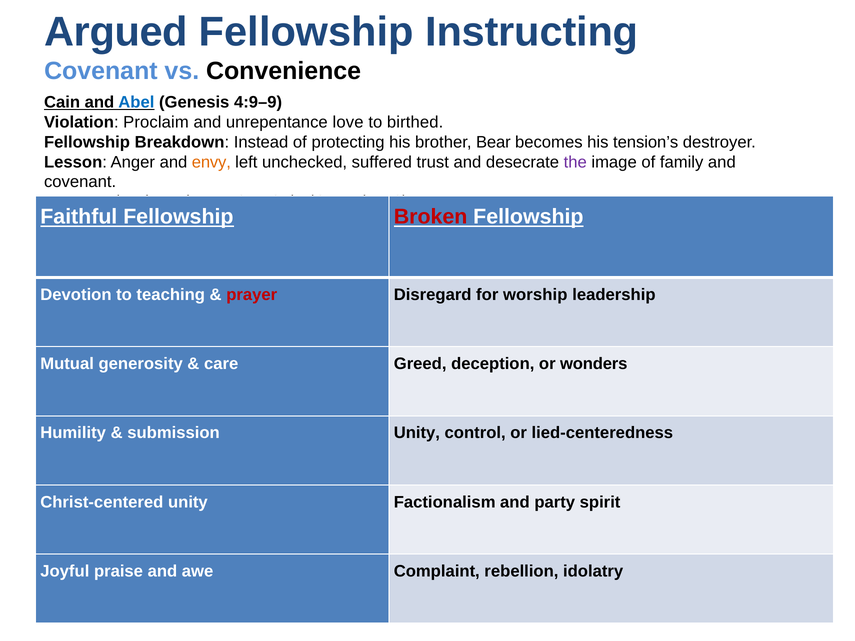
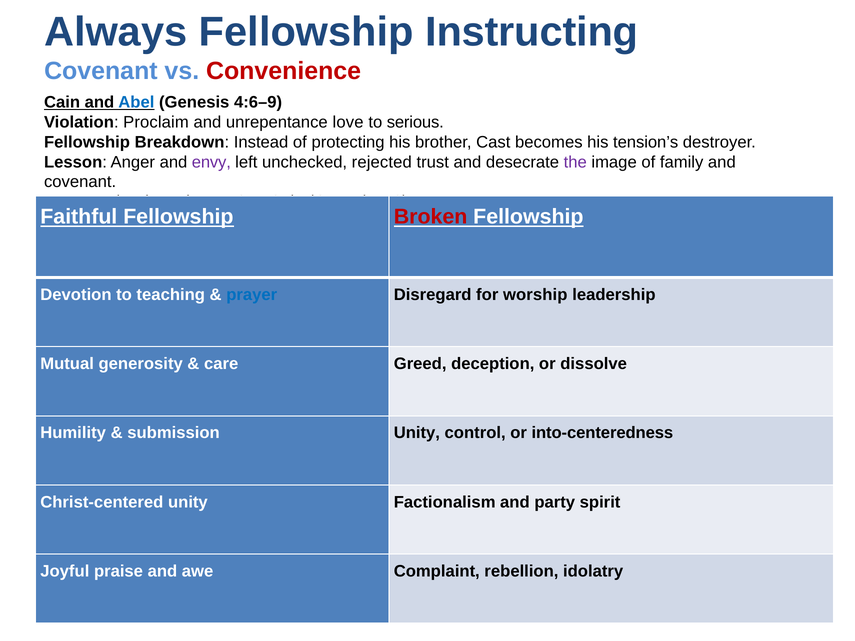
Argued: Argued -> Always (116, 32)
Convenience colour: black -> red (284, 71)
4:9–9: 4:9–9 -> 4:6–9 (258, 102)
birthed: birthed -> serious (415, 122)
brother Bear: Bear -> Cast (493, 142)
envy colour: orange -> purple (211, 162)
unchecked suffered: suffered -> rejected (382, 162)
prayer colour: red -> blue (252, 295)
wonders: wonders -> dissolve (594, 364)
lied-centeredness: lied-centeredness -> into-centeredness (602, 433)
